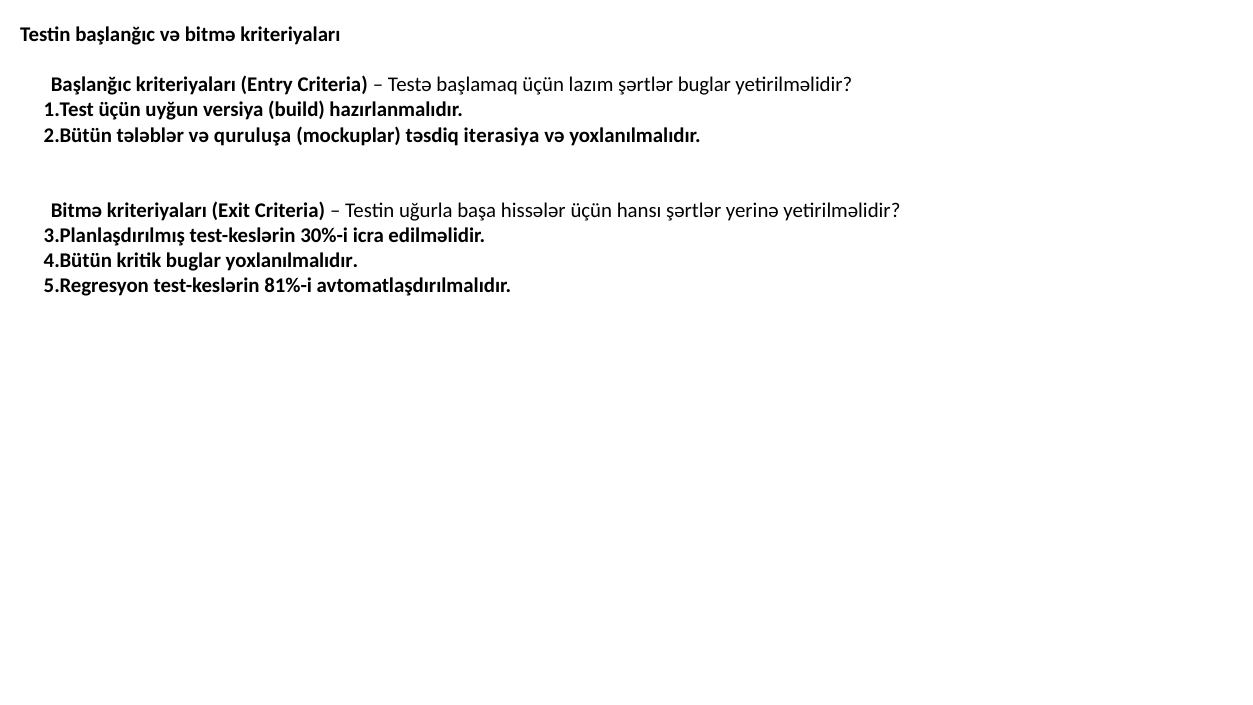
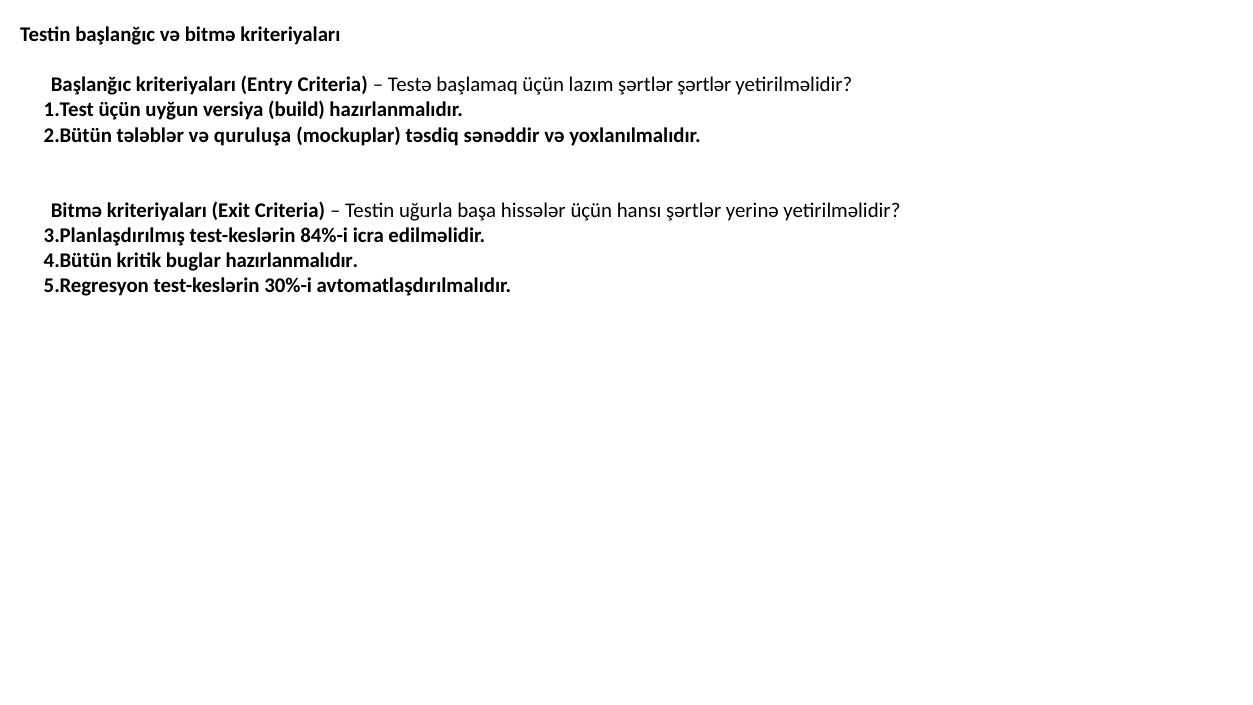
şərtlər buglar: buglar -> şərtlər (704, 85)
iterasiya: iterasiya -> sənəddir (502, 135)
30%-i: 30%-i -> 84%-i (324, 235)
buglar yoxlanılmalıdır: yoxlanılmalıdır -> hazırlanmalıdır (292, 260)
81%-i: 81%-i -> 30%-i (288, 285)
